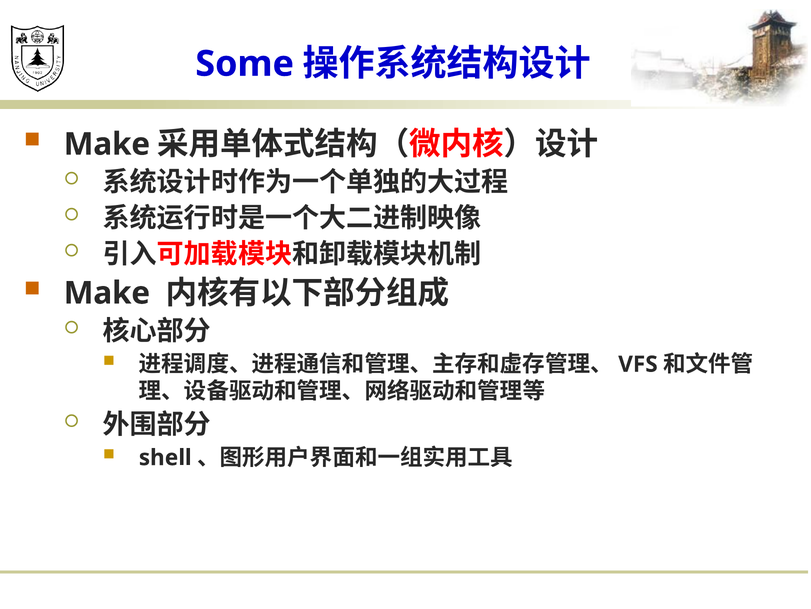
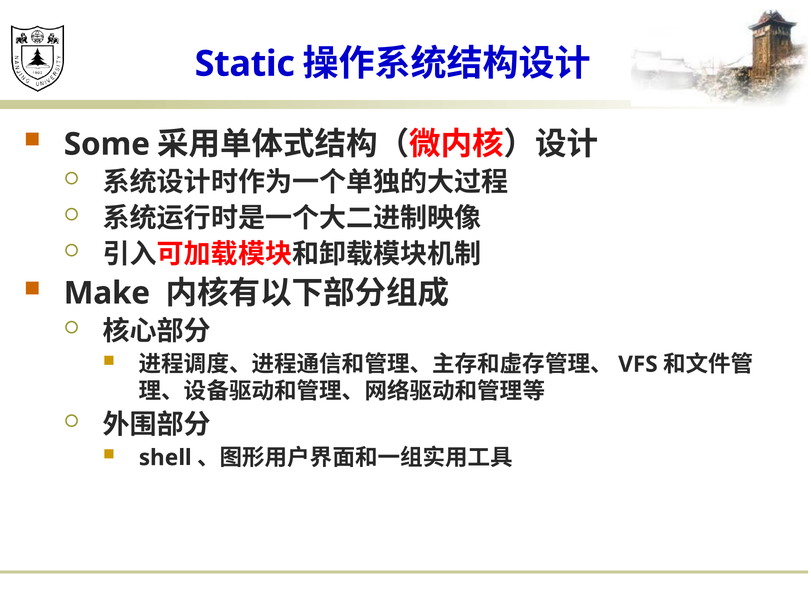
Some: Some -> Static (245, 64)
Make: Make -> Some (107, 144)
